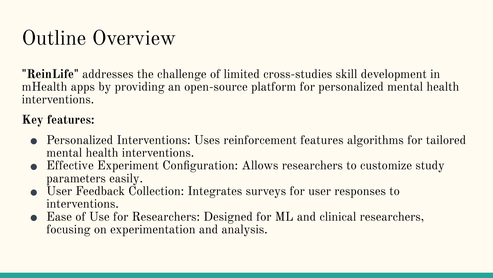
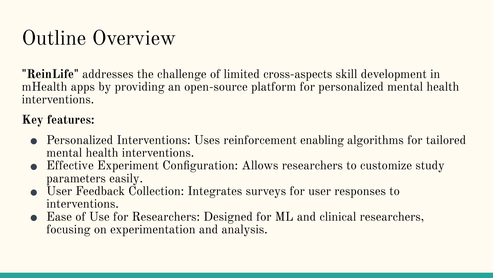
cross-studies: cross-studies -> cross-aspects (298, 74)
reinforcement features: features -> enabling (322, 140)
